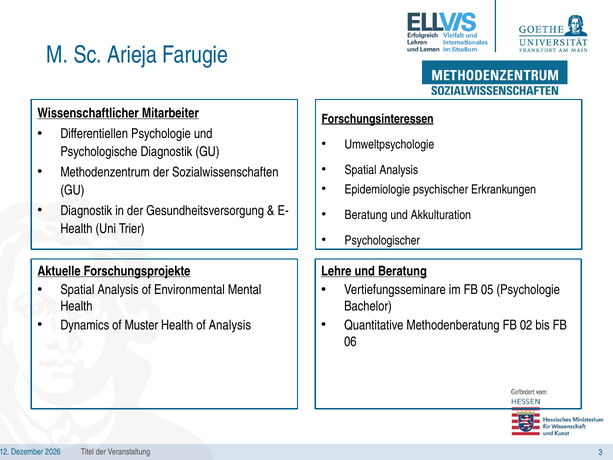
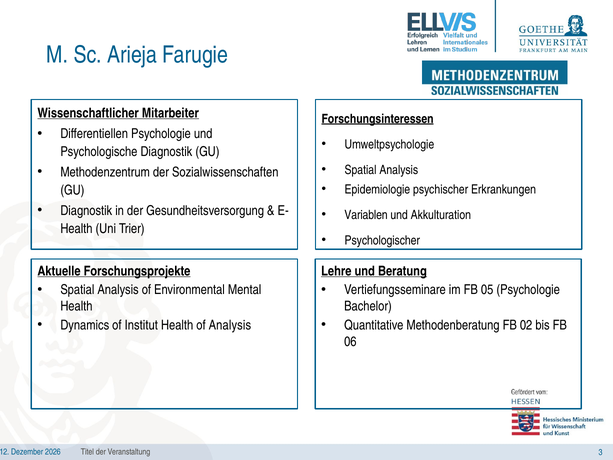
Beratung: Beratung -> Variablen (366, 215)
Muster: Muster -> Institut (141, 325)
